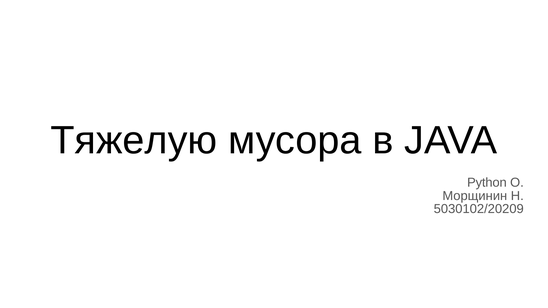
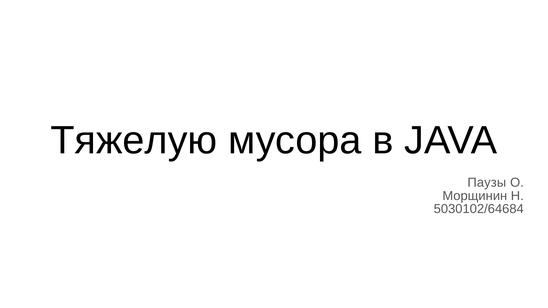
Python: Python -> Паузы (487, 183)
5030102/20209: 5030102/20209 -> 5030102/64684 (479, 209)
